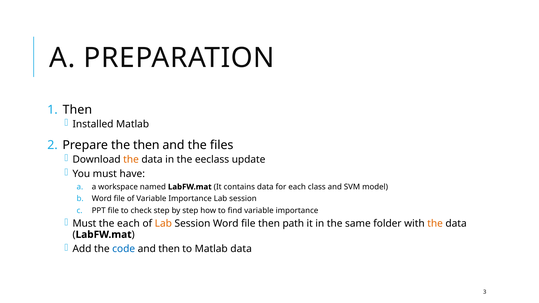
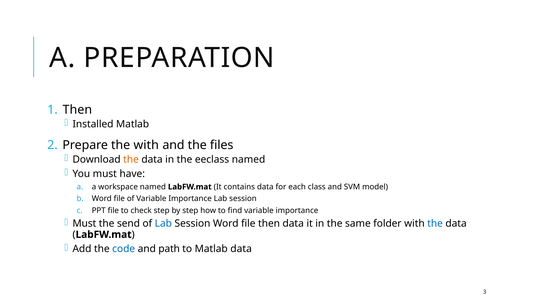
the then: then -> with (146, 145)
eeclass update: update -> named (249, 160)
the each: each -> send (128, 224)
Lab colour: orange -> blue (163, 224)
then path: path -> data (293, 224)
the colour: orange -> blue (435, 224)
and then: then -> path (169, 249)
